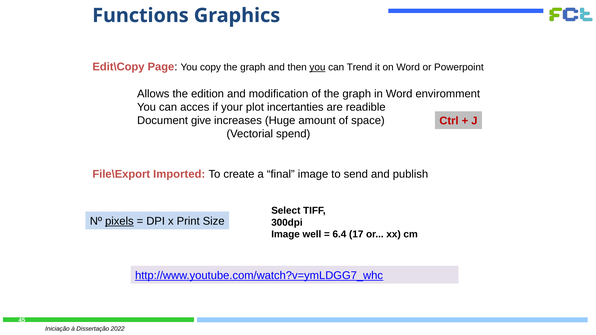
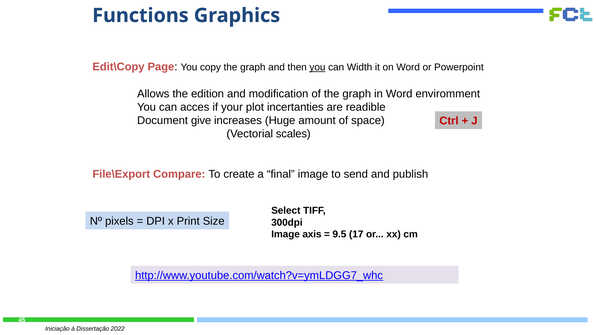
Trend: Trend -> Width (360, 67)
spend: spend -> scales (293, 134)
Imported: Imported -> Compare (179, 174)
pixels underline: present -> none (119, 221)
well: well -> axis (312, 235)
6.4: 6.4 -> 9.5 (339, 235)
